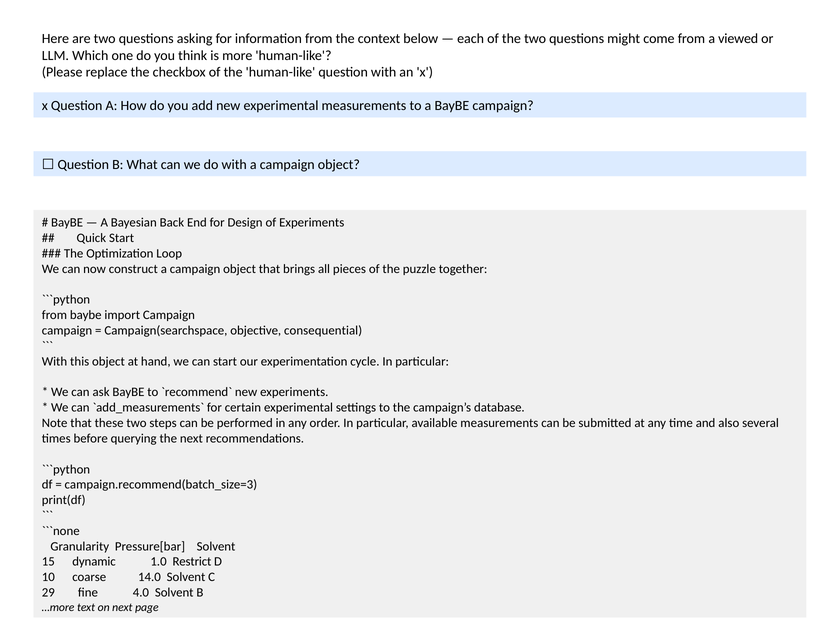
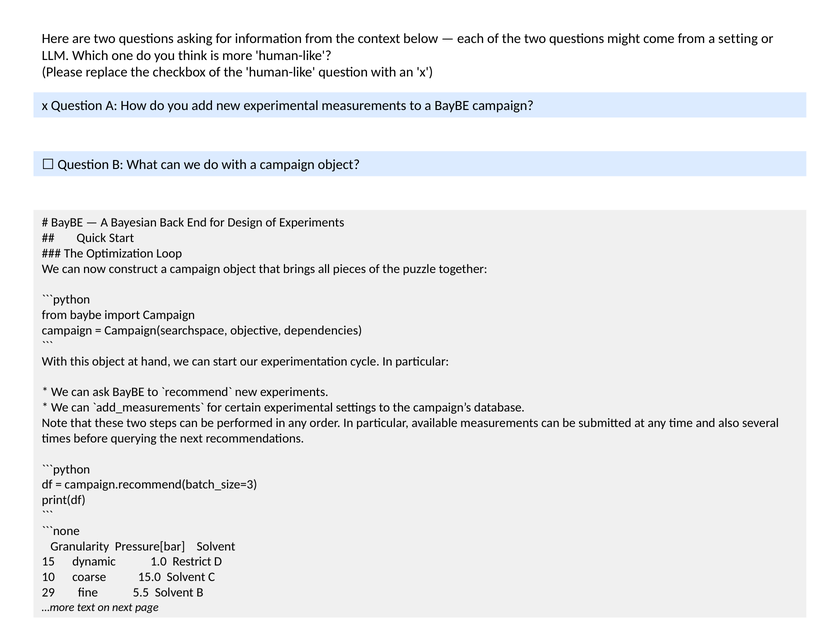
viewed: viewed -> setting (738, 39)
consequential: consequential -> dependencies (323, 331)
14.0: 14.0 -> 15.0 (149, 577)
4.0: 4.0 -> 5.5 (141, 593)
